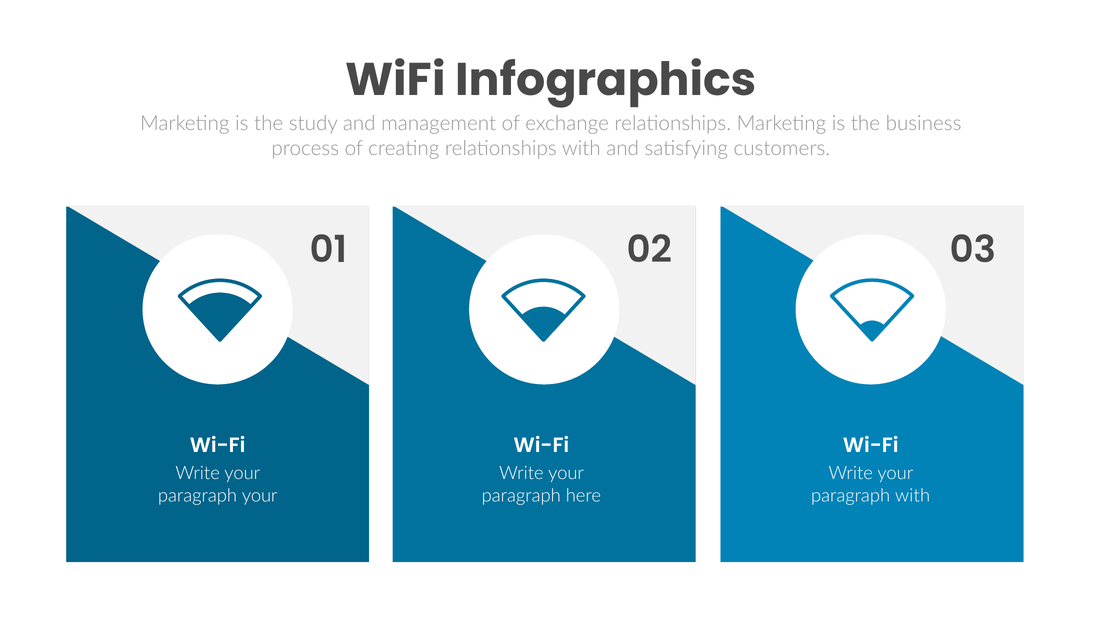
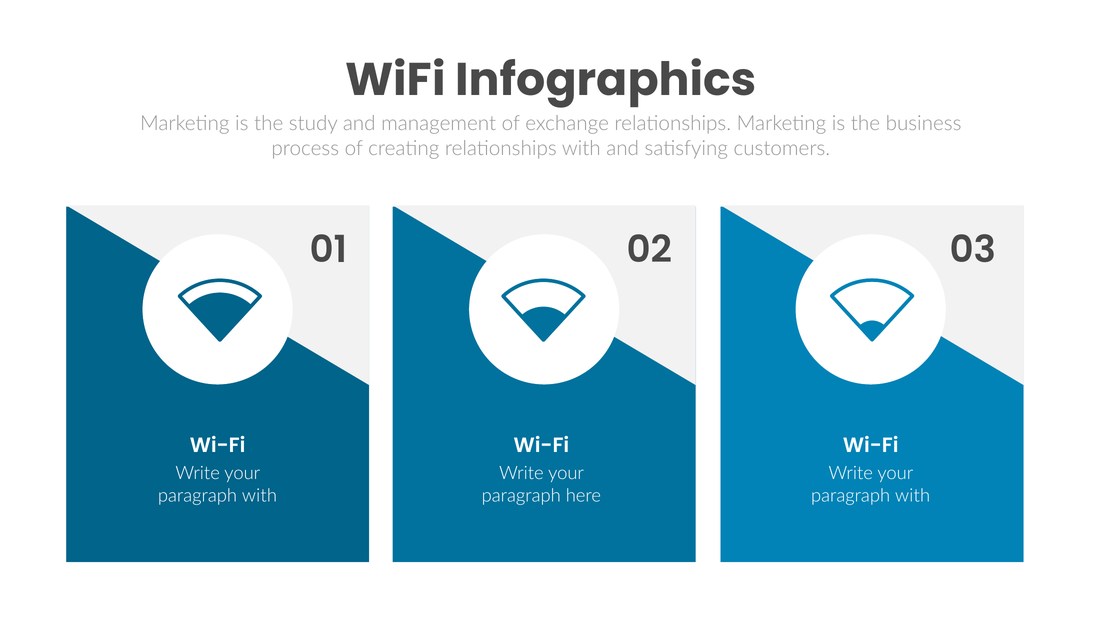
your: your -> with (259, 495)
